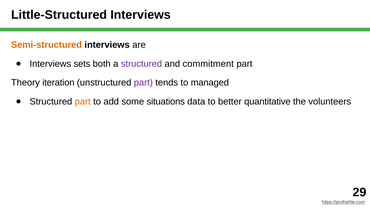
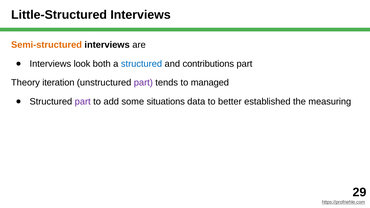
sets: sets -> look (82, 64)
structured colour: purple -> blue (142, 64)
commitment: commitment -> contributions (208, 64)
part colour: orange -> purple (83, 102)
quantitative: quantitative -> established (267, 102)
volunteers: volunteers -> measuring (330, 102)
